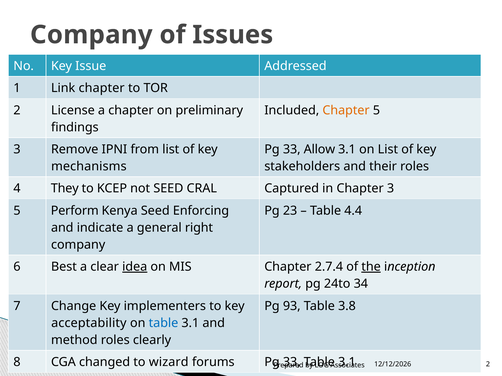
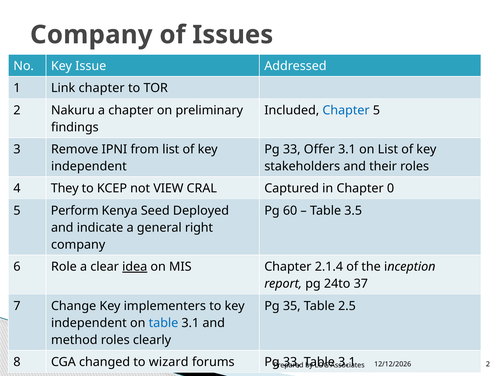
License: License -> Nakuru (73, 110)
Chapter colour: orange -> blue (346, 110)
Allow: Allow -> Offer (319, 150)
mechanisms: mechanisms -> independent (89, 167)
not SEED: SEED -> VIEW (168, 189)
Chapter 3: 3 -> 0 (391, 189)
Enforcing: Enforcing -> Deployed (201, 211)
23: 23 -> 60 (290, 211)
4.4: 4.4 -> 3.5 (353, 211)
Best: Best -> Role (64, 267)
2.7.4: 2.7.4 -> 2.1.4 (329, 267)
the underline: present -> none (371, 267)
34: 34 -> 37 (361, 284)
93: 93 -> 35 (292, 306)
3.8: 3.8 -> 2.5 (347, 306)
acceptability: acceptability -> independent (89, 323)
